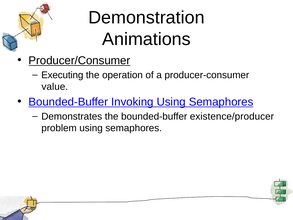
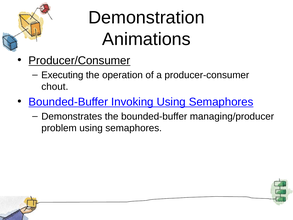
value: value -> chout (55, 87)
existence/producer: existence/producer -> managing/producer (232, 116)
